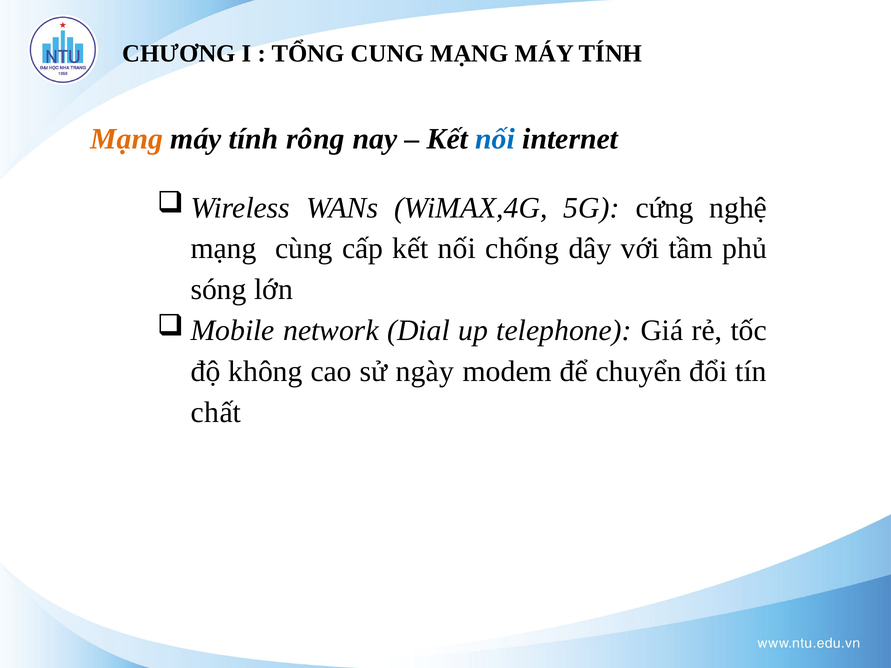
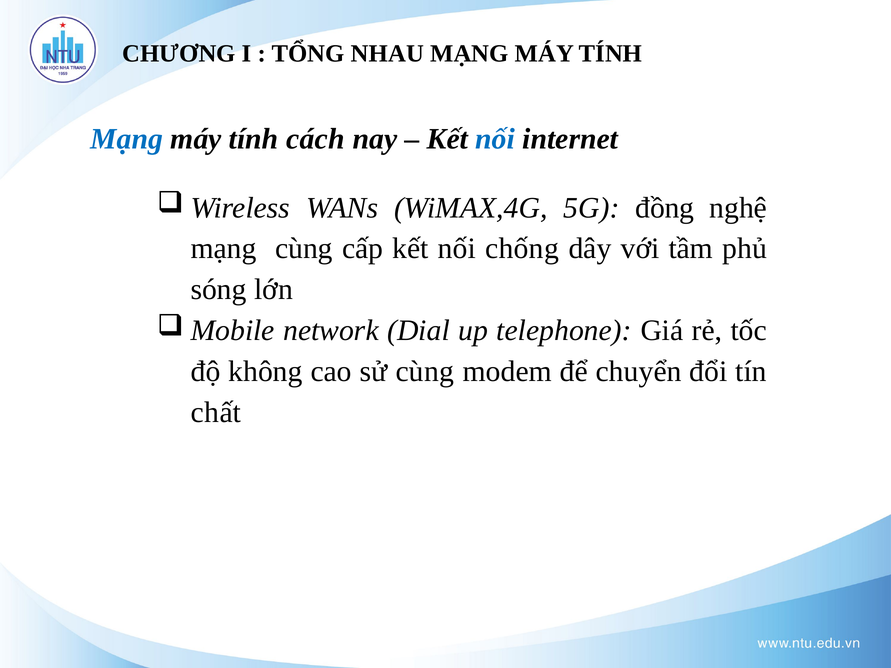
CUNG: CUNG -> NHAU (387, 54)
Mạng colour: orange -> blue (127, 139)
rông: rông -> cách (315, 139)
cứng: cứng -> đồng (665, 208)
sử ngày: ngày -> cùng (425, 372)
